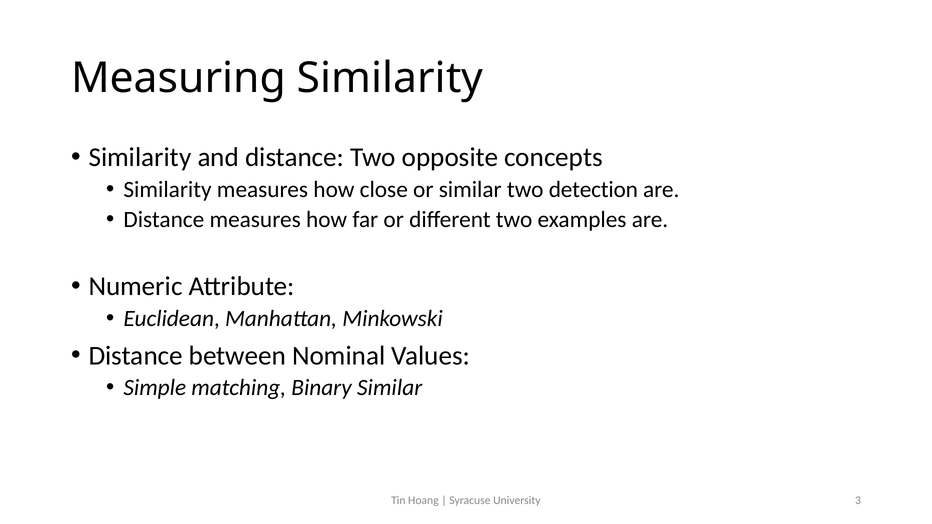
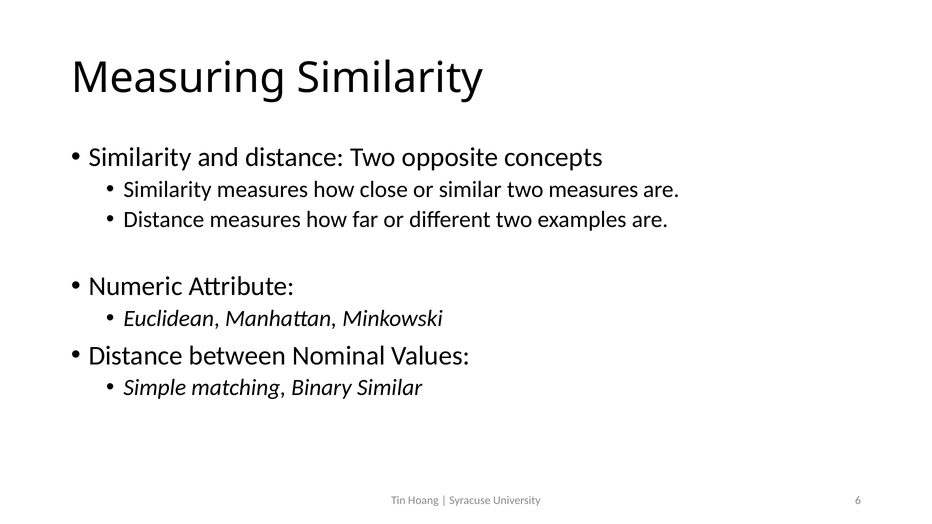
two detection: detection -> measures (593, 190)
3: 3 -> 6 (858, 501)
